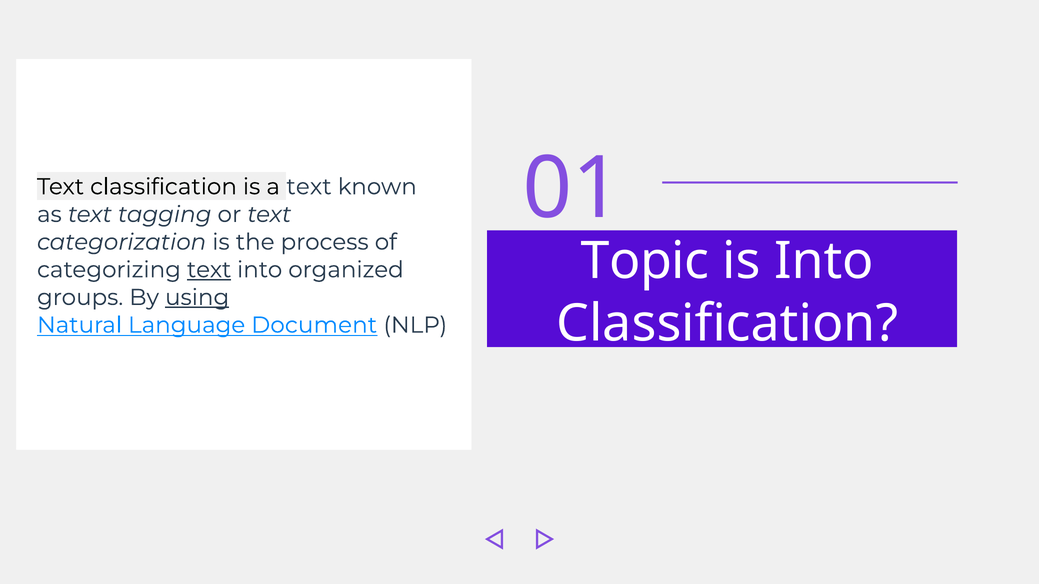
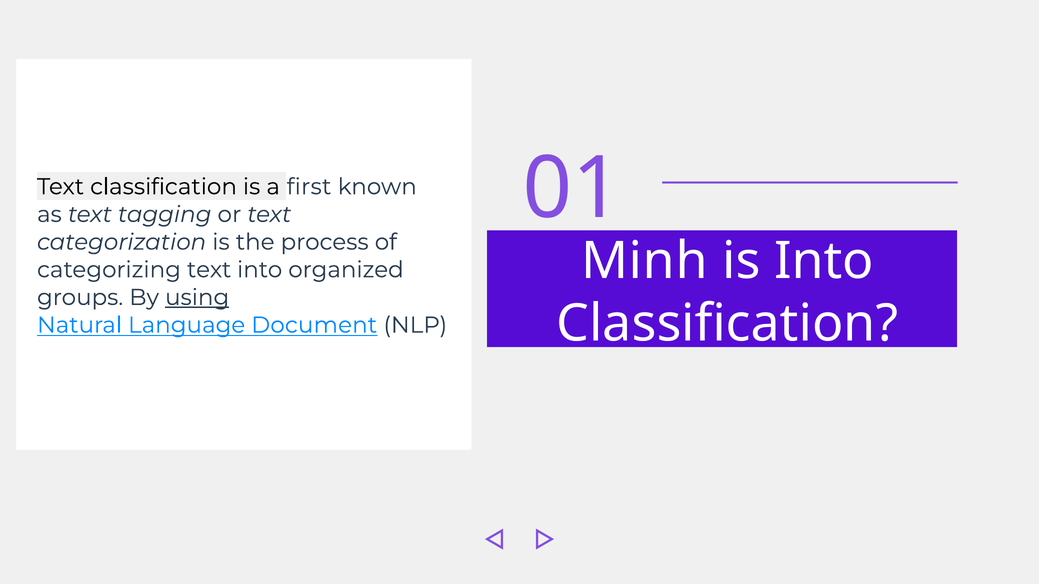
a text: text -> first (309, 187)
Topic: Topic -> Minh (645, 261)
text underline: present -> none (209, 270)
